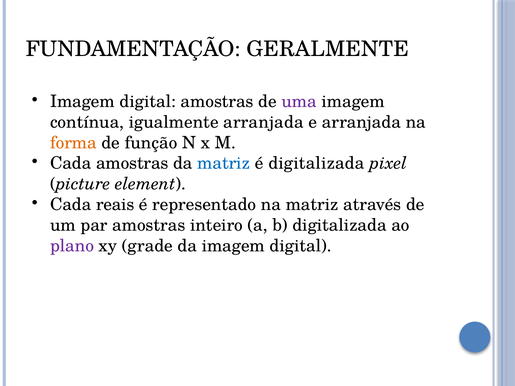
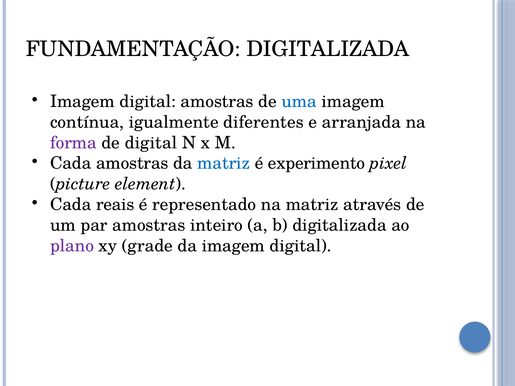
FUNDAMENTAÇÃO GERALMENTE: GERALMENTE -> DIGITALIZADA (328, 49)
uma colour: purple -> blue (299, 102)
igualmente arranjada: arranjada -> diferentes (263, 122)
forma colour: orange -> purple (73, 143)
de função: função -> digital (151, 143)
é digitalizada: digitalizada -> experimento (317, 163)
